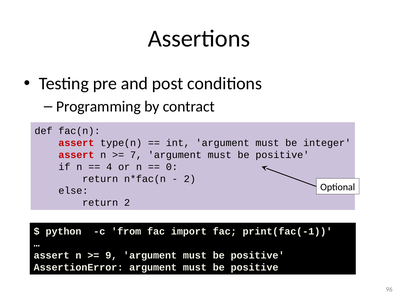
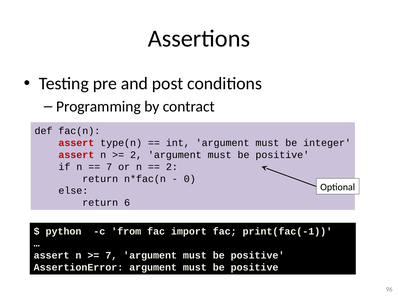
7: 7 -> 2 (136, 155)
4: 4 -> 7 (109, 167)
0: 0 -> 2 (172, 167)
2: 2 -> 0 (190, 178)
return 2: 2 -> 6 (127, 202)
9: 9 -> 7 (111, 255)
